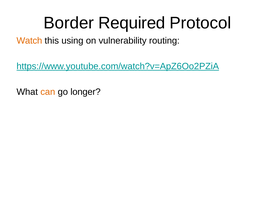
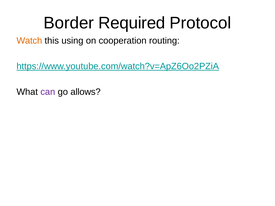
vulnerability: vulnerability -> cooperation (123, 41)
can colour: orange -> purple (48, 92)
longer: longer -> allows (86, 92)
